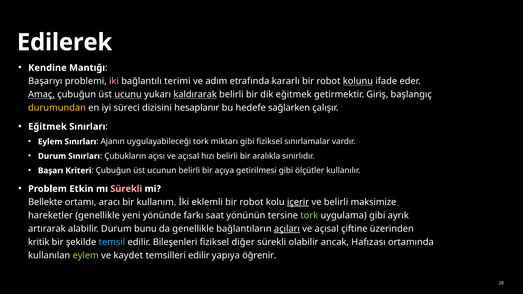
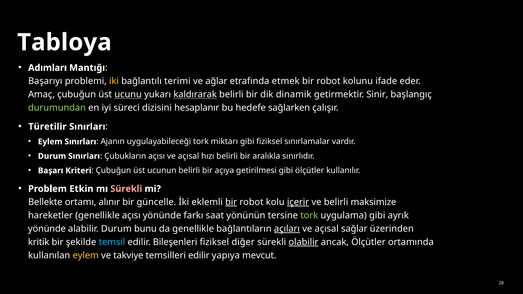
Edilerek: Edilerek -> Tabloya (64, 42)
Kendine: Kendine -> Adımları (48, 68)
iki colour: pink -> yellow (114, 81)
adım: adım -> ağlar (216, 81)
kararlı: kararlı -> etmek (286, 81)
kolunu underline: present -> none (358, 81)
Amaç underline: present -> none (41, 95)
dik eğitmek: eğitmek -> dinamik (294, 95)
Giriş: Giriş -> Sinir (377, 95)
durumundan colour: yellow -> light green (57, 108)
Eğitmek: Eğitmek -> Türetilir (47, 127)
aracı: aracı -> alınır (109, 202)
kullanım: kullanım -> güncelle (156, 202)
bir underline: none -> present (231, 202)
genellikle yeni: yeni -> açısı (131, 216)
artırarak: artırarak -> yönünde (47, 229)
çiftine: çiftine -> sağlar (354, 229)
olabilir underline: none -> present (303, 242)
ancak Hafızası: Hafızası -> Ölçütler (368, 242)
eylem colour: light green -> yellow (86, 256)
kaydet: kaydet -> takviye (128, 256)
öğrenir: öğrenir -> mevcut (259, 256)
